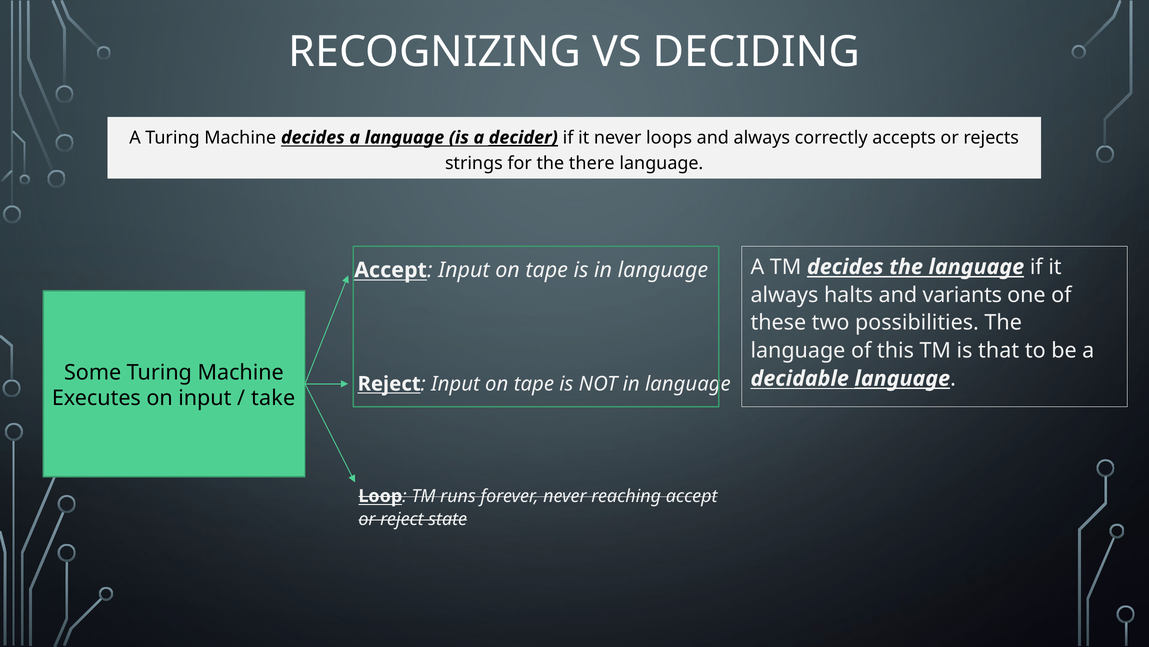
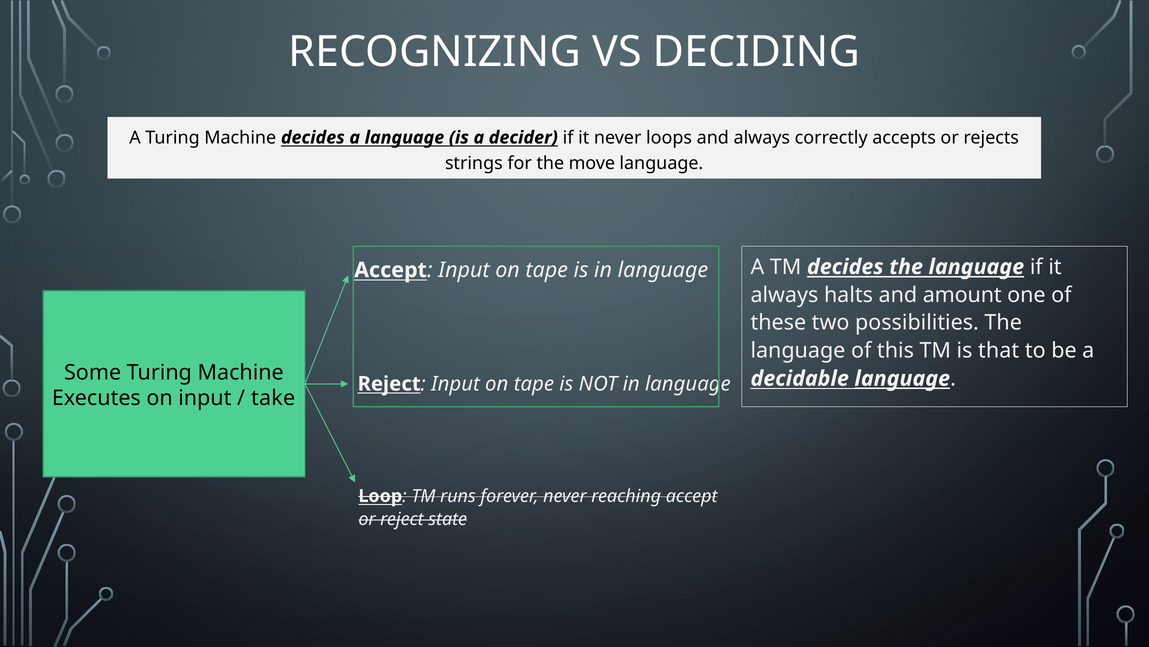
decider underline: present -> none (523, 137)
there: there -> move (592, 163)
variants: variants -> amount (962, 295)
